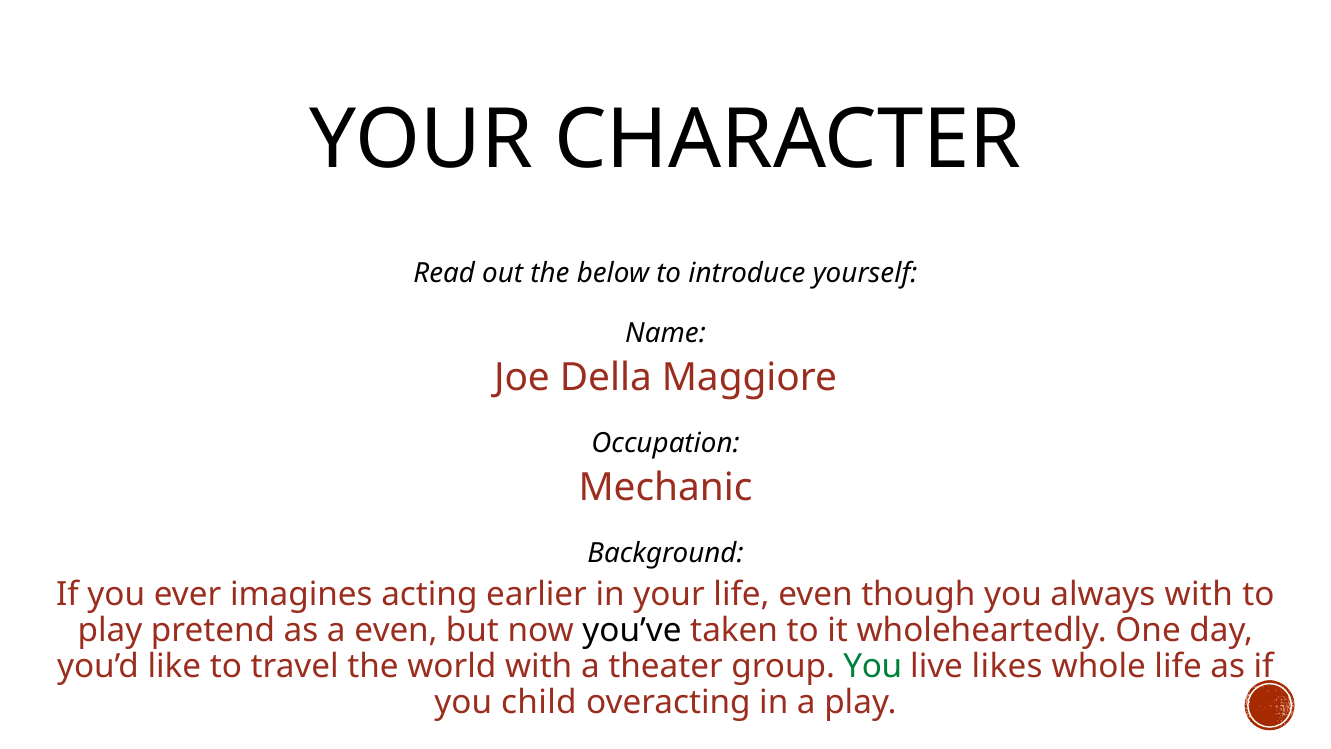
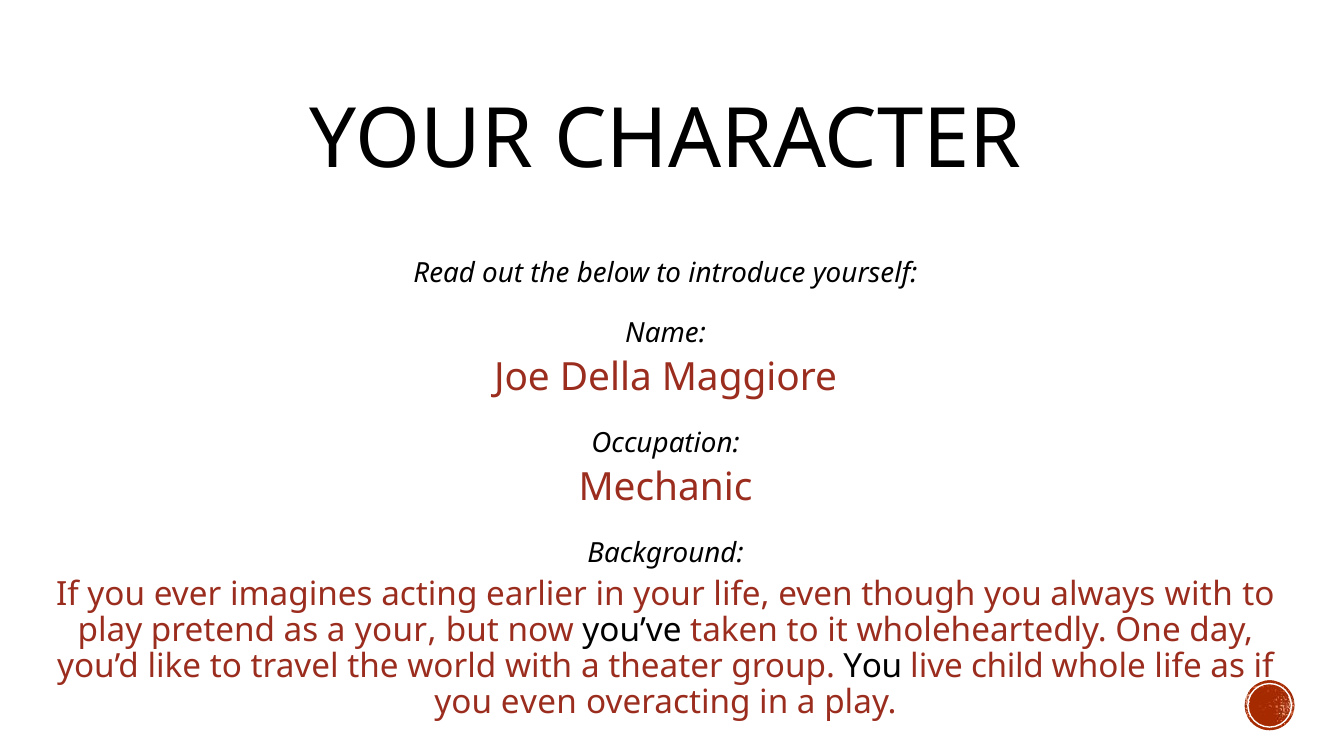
a even: even -> your (396, 631)
You colour: green -> black (873, 666)
likes: likes -> child (1007, 666)
you child: child -> even (539, 702)
